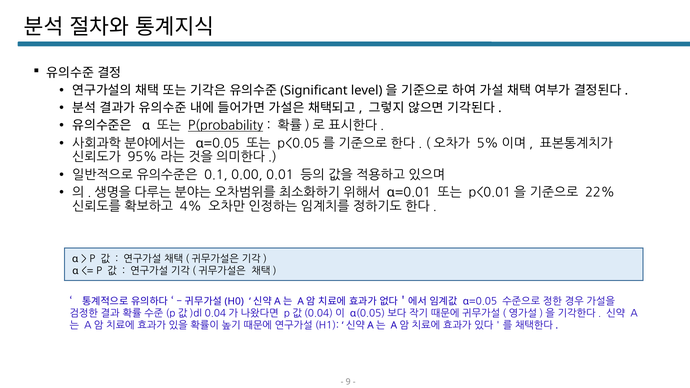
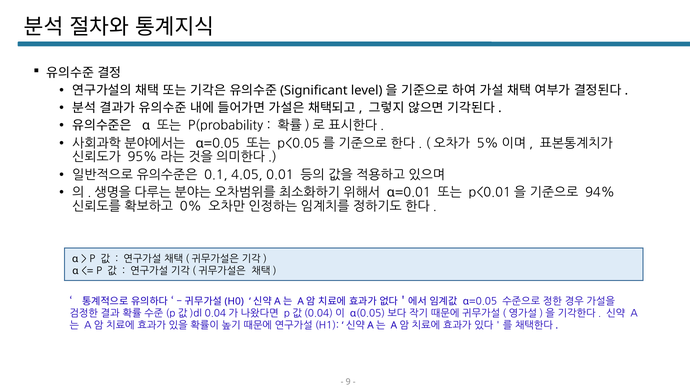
P(probability underline: present -> none (226, 126)
0.00: 0.00 -> 4.05 (247, 175)
22%: 22% -> 94% (600, 192)
4%: 4% -> 0% (191, 206)
